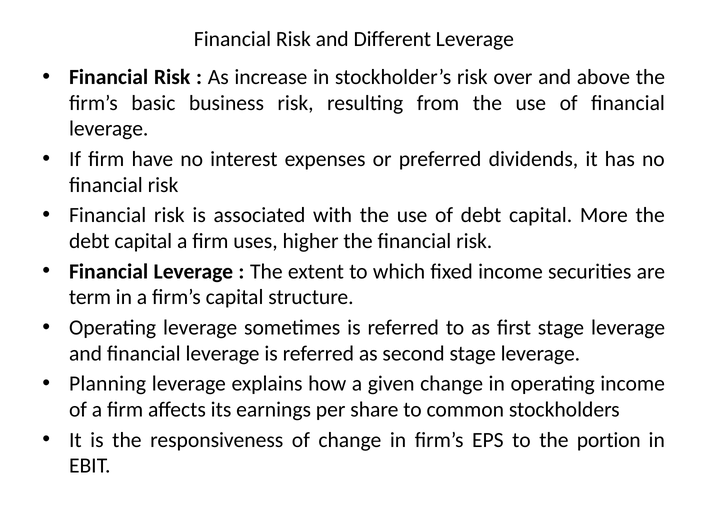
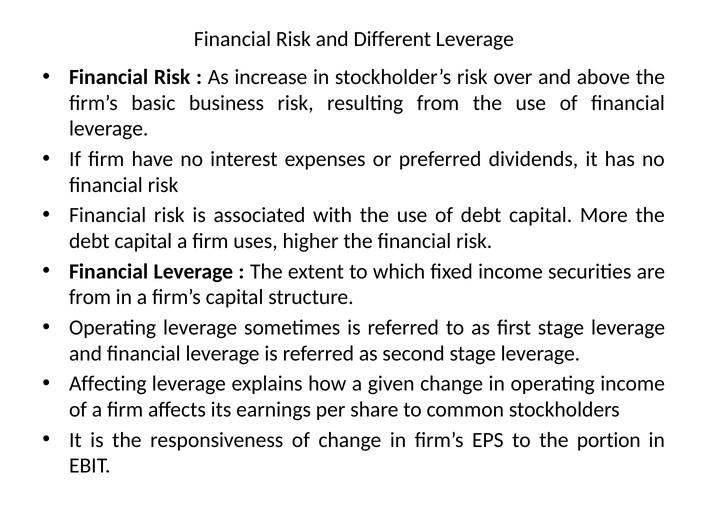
term: term -> from (90, 297)
Planning: Planning -> Affecting (108, 384)
